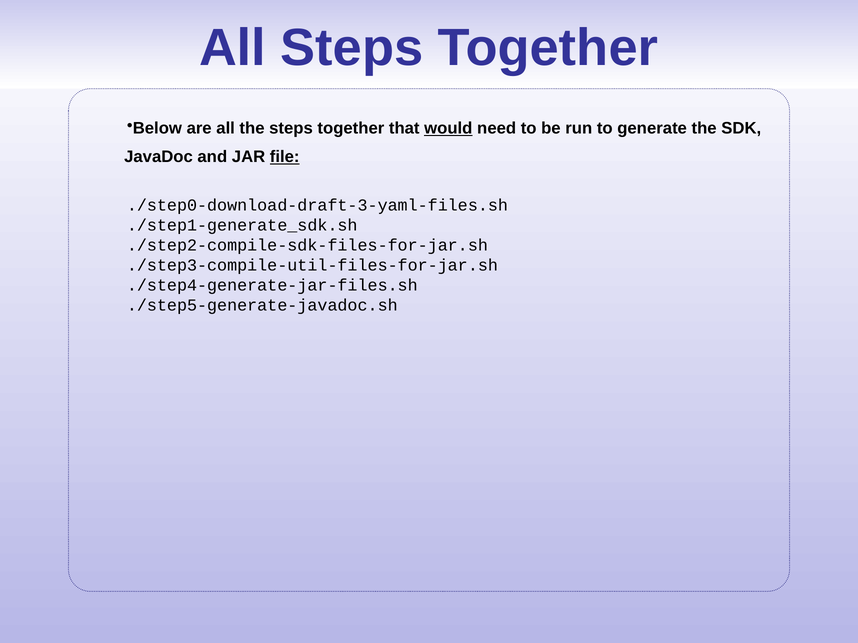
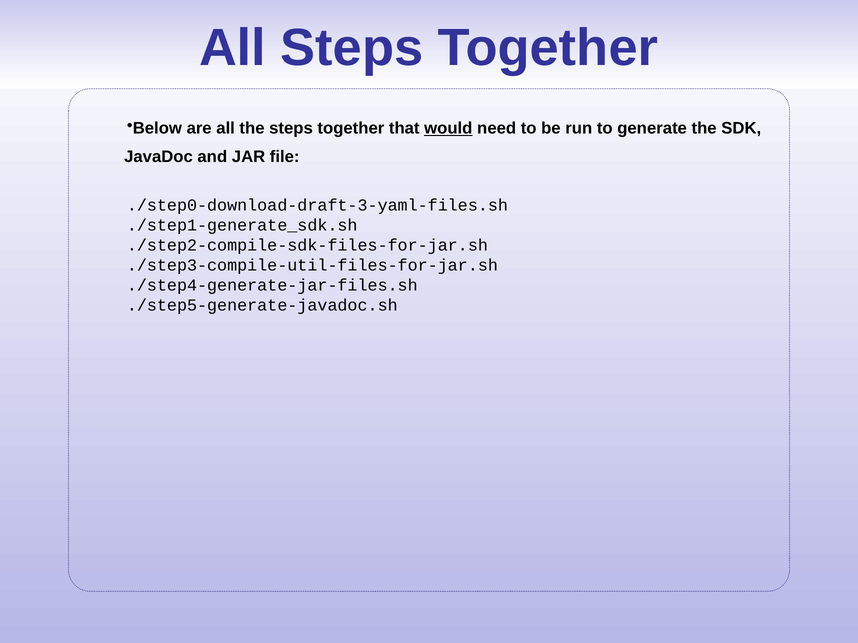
file underline: present -> none (285, 157)
